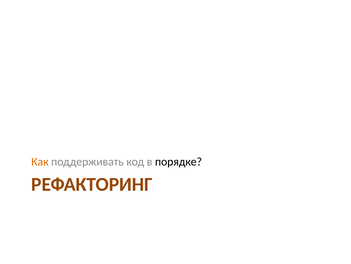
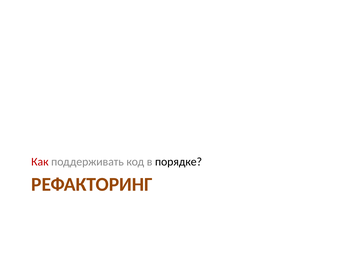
Как colour: orange -> red (40, 161)
